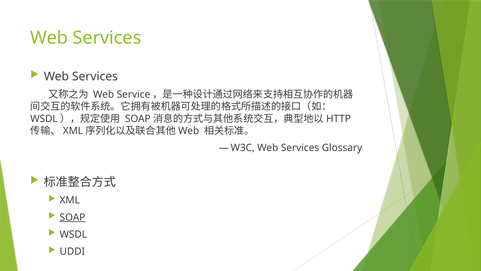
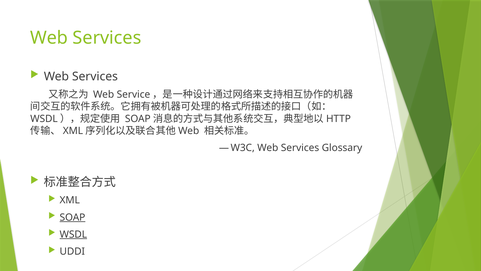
WSDL underline: none -> present (73, 234)
